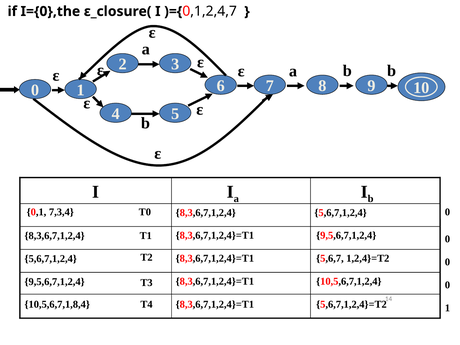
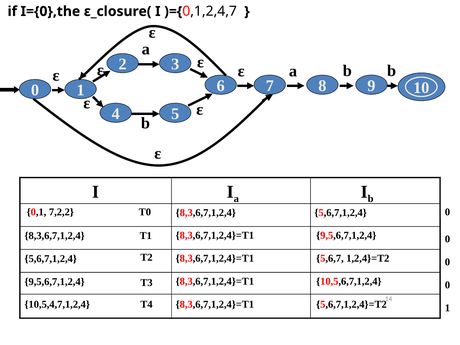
7,3,4: 7,3,4 -> 7,2,2 (61, 212)
10,5,6,7,1,8,4: 10,5,6,7,1,8,4 -> 10,5,4,7,1,2,4 (57, 304)
